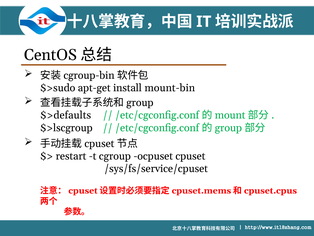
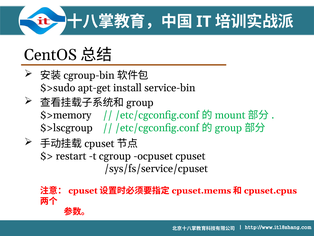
mount-bin: mount-bin -> service-bin (170, 88)
$>defaults: $>defaults -> $>memory (66, 115)
